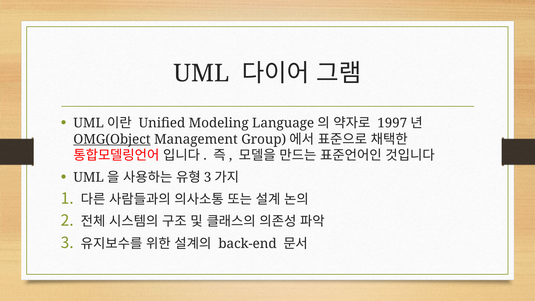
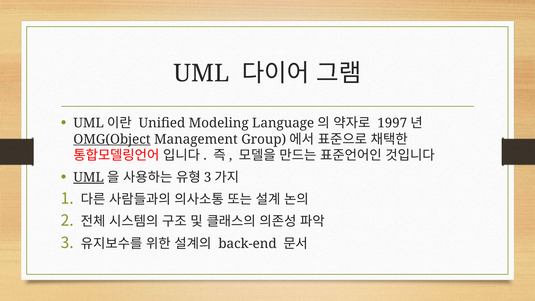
UML underline: none -> present (89, 177)
